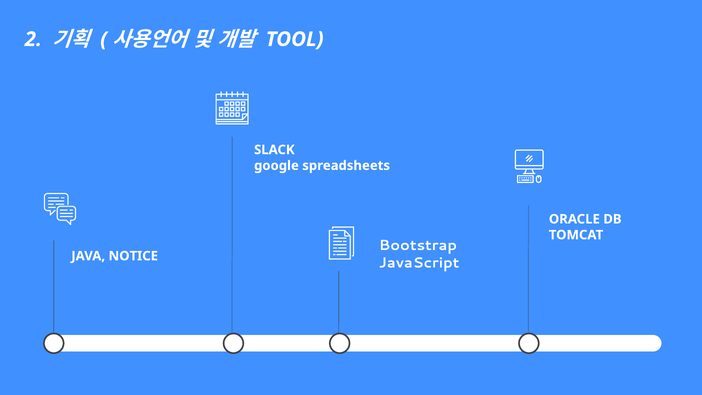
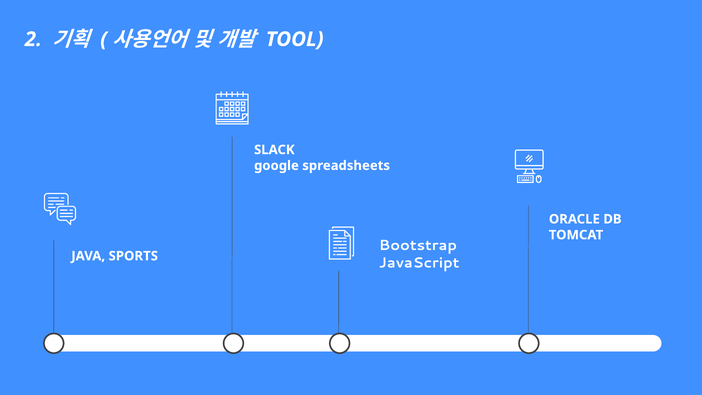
NOTICE: NOTICE -> SPORTS (133, 256)
